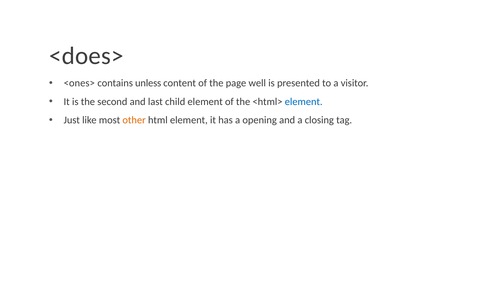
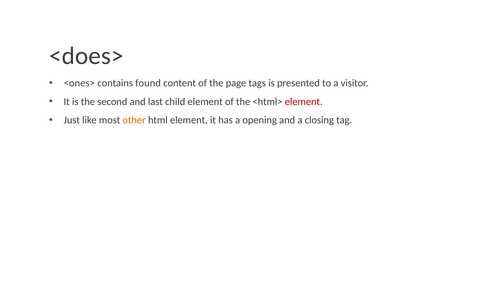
unless: unless -> found (148, 83)
well: well -> tags (257, 83)
element colour: blue -> red (304, 101)
